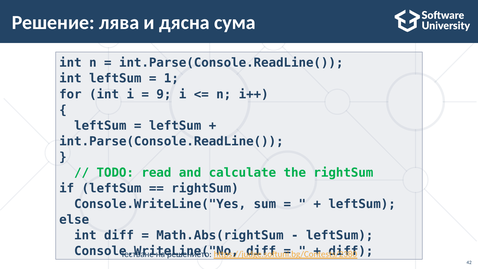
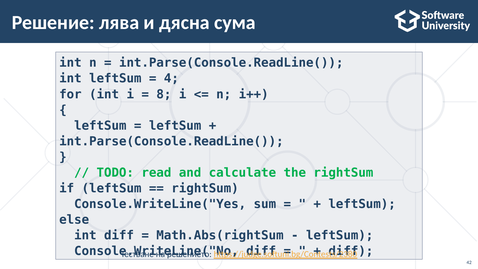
1: 1 -> 4 (171, 79)
9: 9 -> 8 (164, 94)
